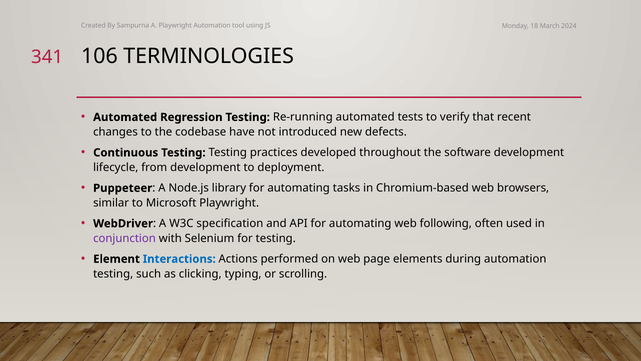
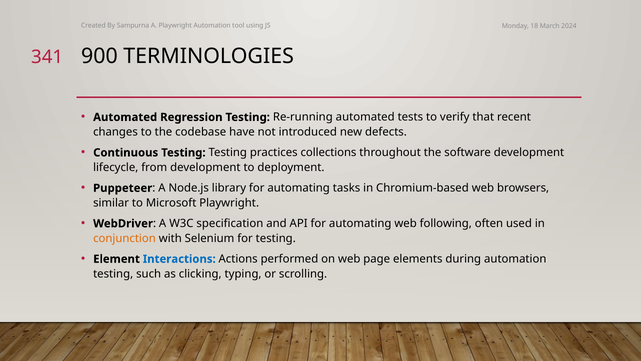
106: 106 -> 900 (99, 56)
developed: developed -> collections (329, 152)
conjunction colour: purple -> orange (124, 238)
